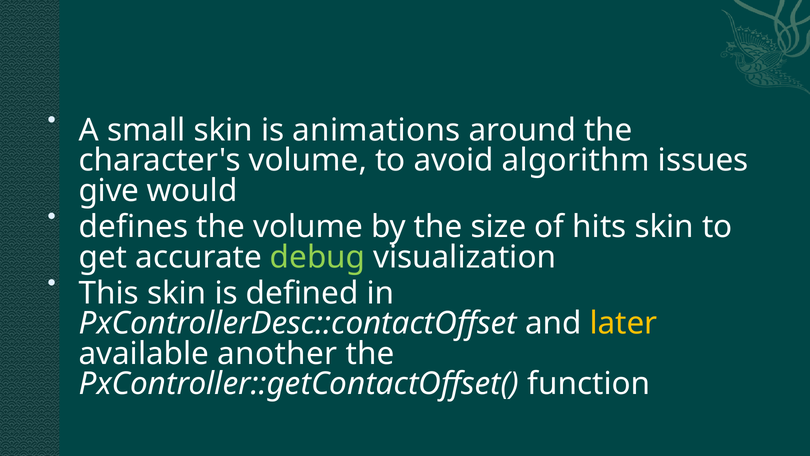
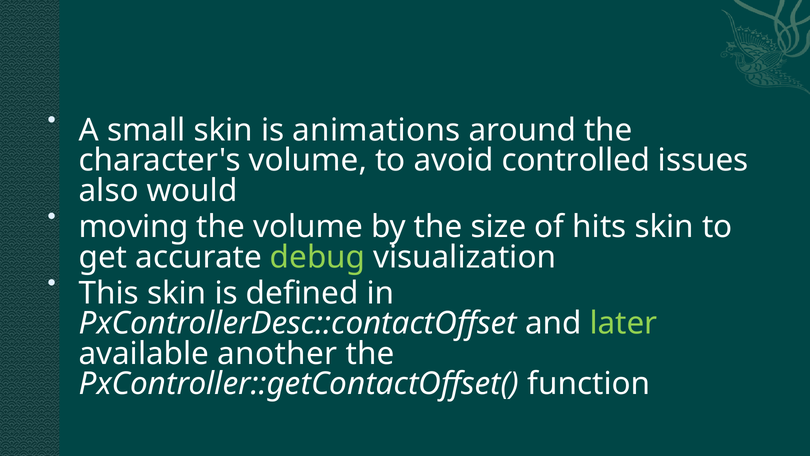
algorithm: algorithm -> controlled (576, 160)
give: give -> also (109, 191)
defines: defines -> moving (134, 227)
later colour: yellow -> light green (624, 323)
